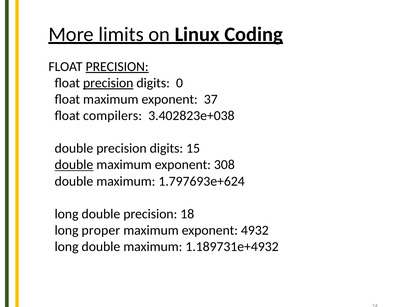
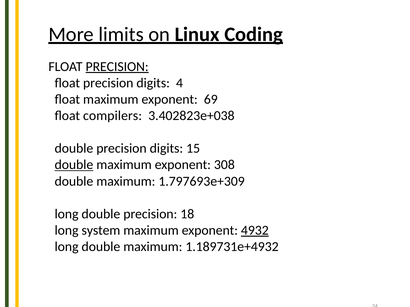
precision underline: present -> none (108, 83)
0: 0 -> 4 (179, 83)
37: 37 -> 69 (211, 99)
1.797693e+624: 1.797693e+624 -> 1.797693e+309 (202, 181)
proper: proper -> system (101, 231)
4932 underline: none -> present (255, 231)
